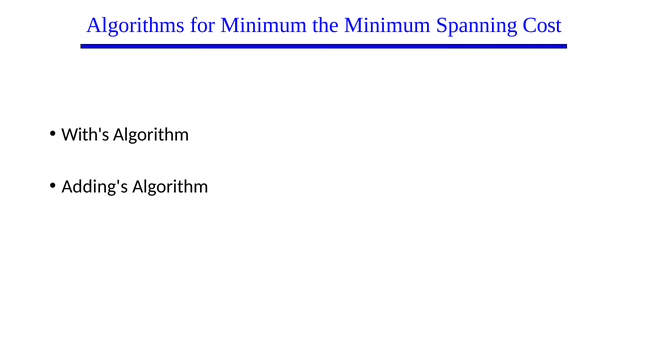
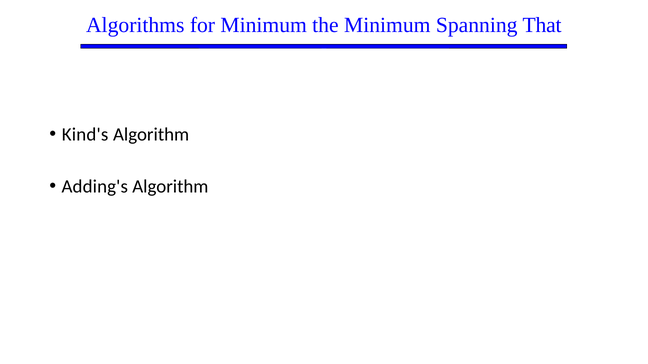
Cost: Cost -> That (542, 25)
With's: With's -> Kind's (85, 135)
